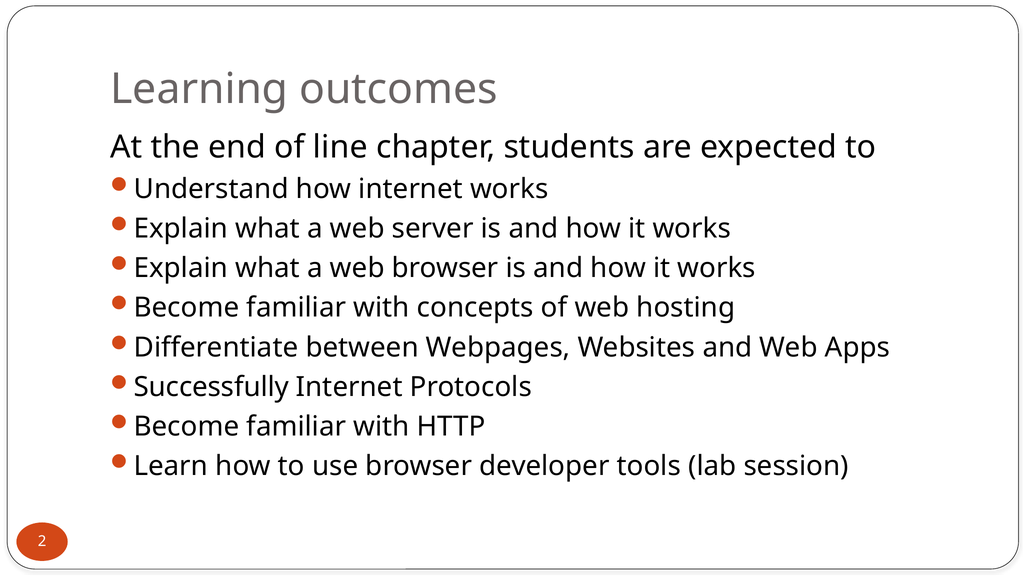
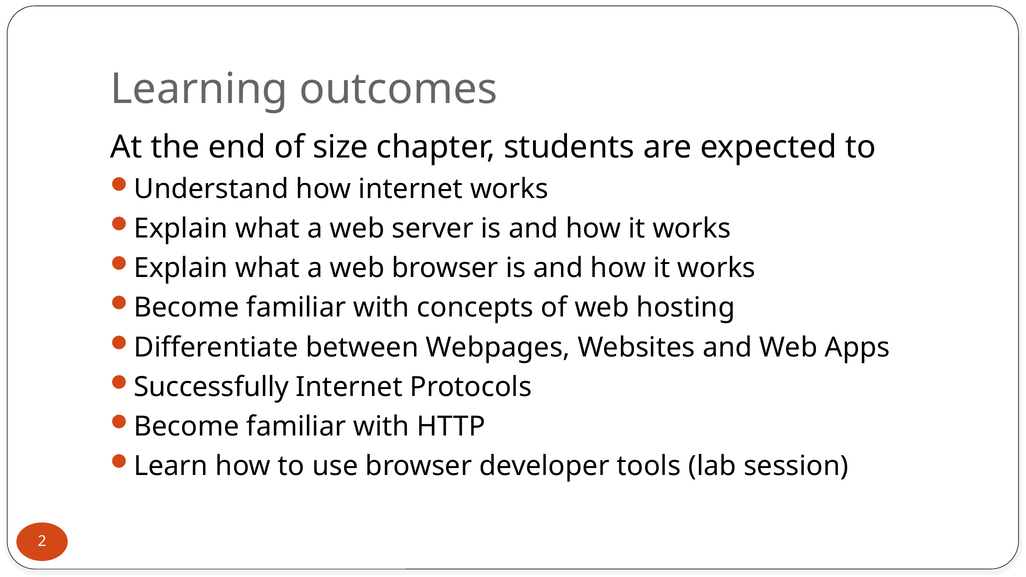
line: line -> size (341, 147)
